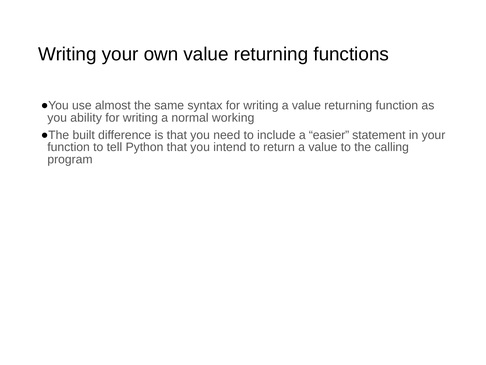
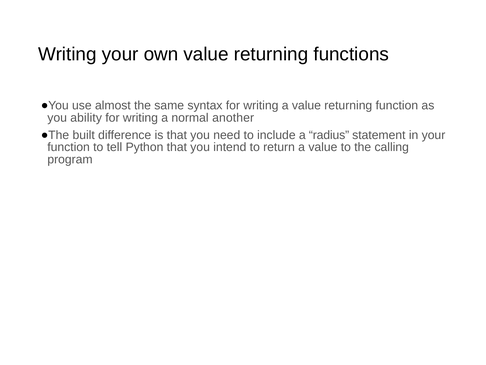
working: working -> another (233, 117)
easier: easier -> radius (329, 135)
